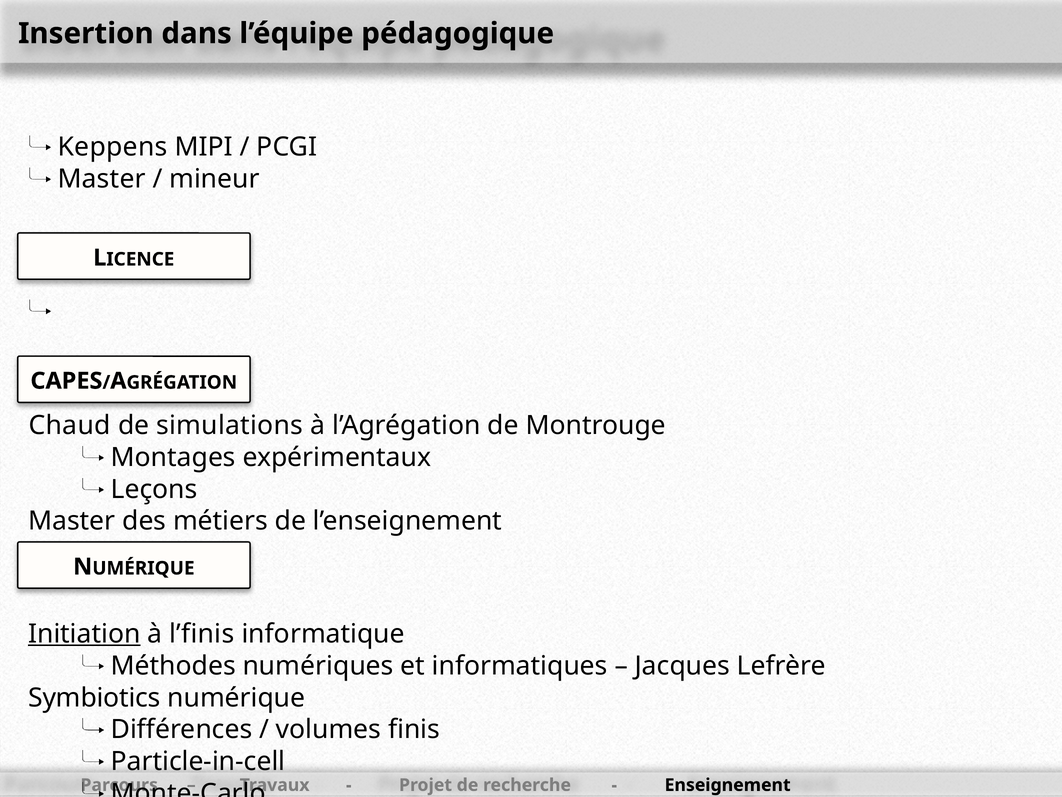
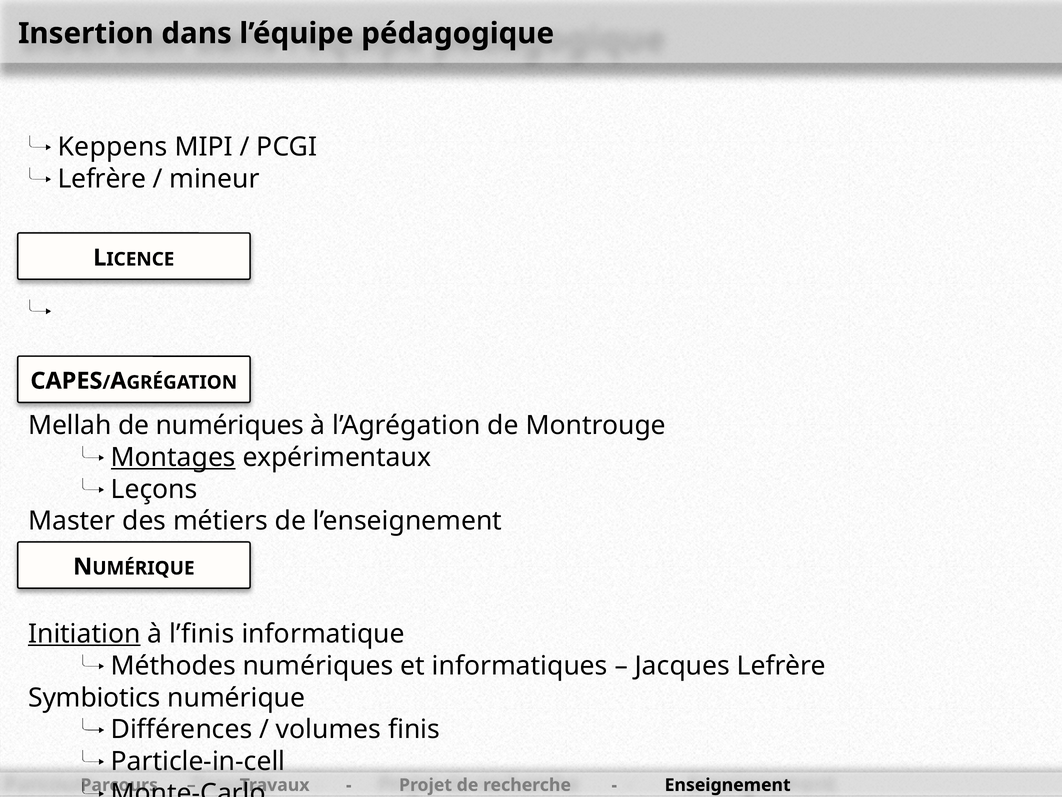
Master: Master -> Lefrère (102, 179)
Chaud: Chaud -> Mellah (70, 425)
de simulations: simulations -> numériques (230, 425)
Montages underline: none -> present (173, 457)
